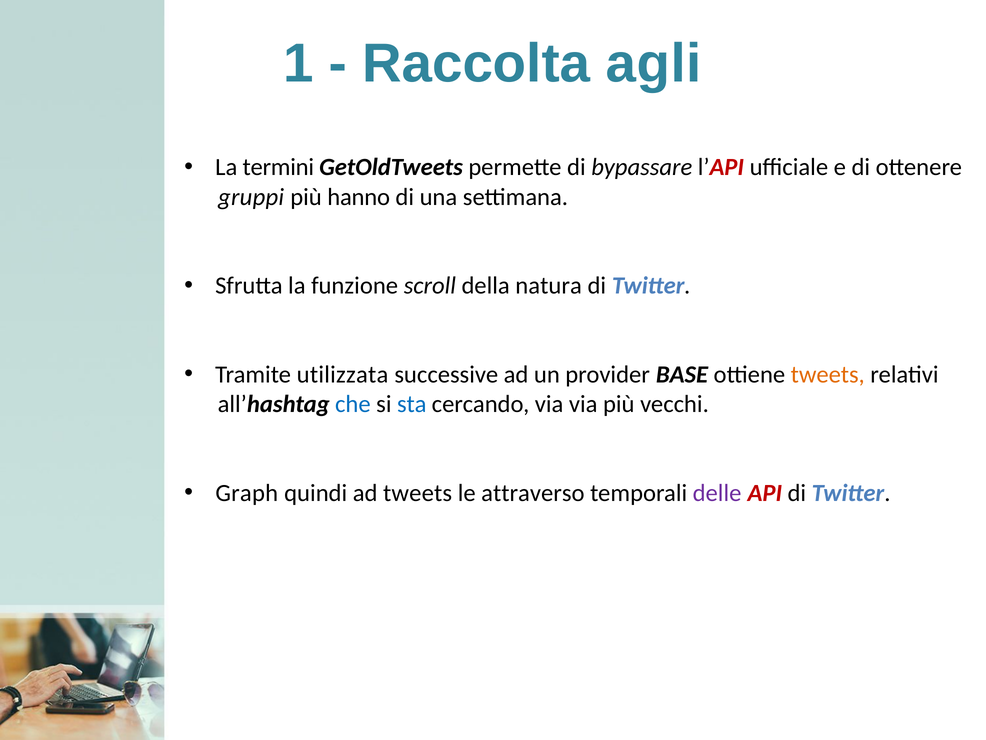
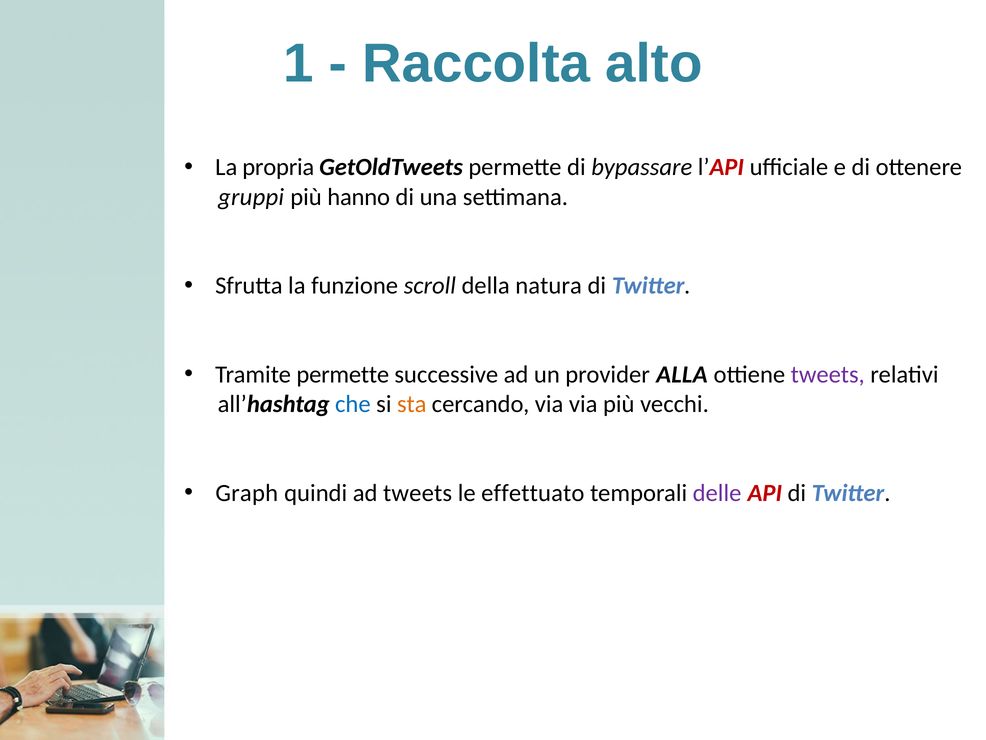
agli: agli -> alto (654, 64)
termini: termini -> propria (278, 167)
Tramite utilizzata: utilizzata -> permette (343, 374)
BASE: BASE -> ALLA (682, 374)
tweets colour: orange -> purple (828, 374)
sta colour: blue -> orange (412, 404)
attraverso: attraverso -> effettuato (533, 493)
